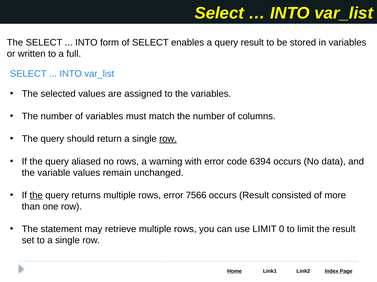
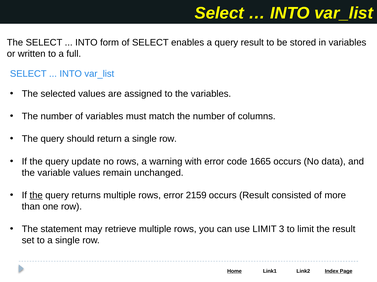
row underline: present -> none (168, 139)
aliased: aliased -> update (86, 162)
6394: 6394 -> 1665 (260, 162)
7566: 7566 -> 2159 (196, 196)
0: 0 -> 3 (282, 230)
